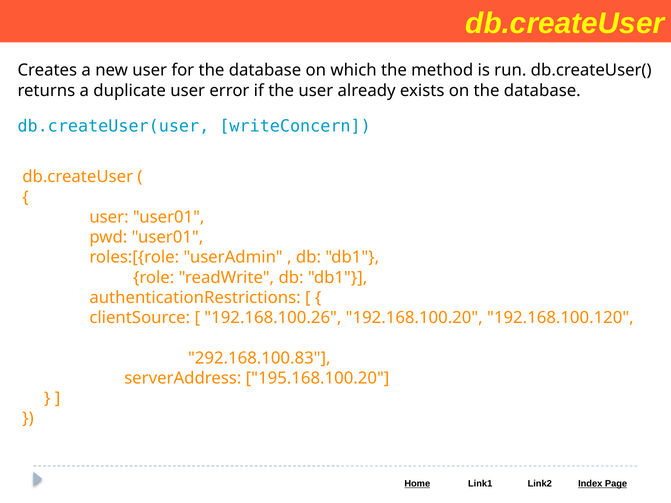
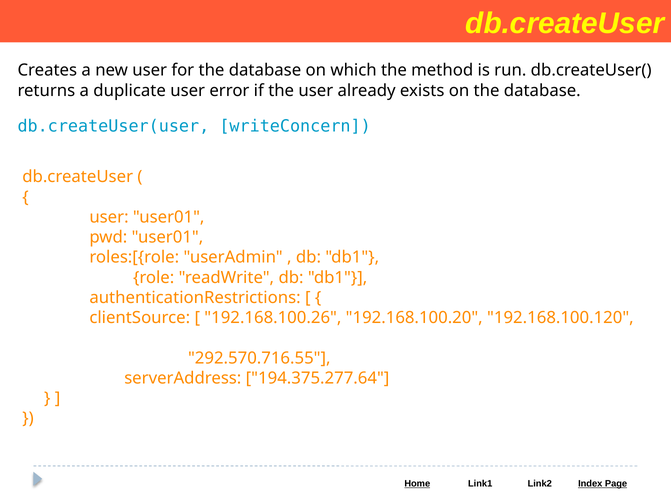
292.168.100.83: 292.168.100.83 -> 292.570.716.55 (259, 358)
195.168.100.20: 195.168.100.20 -> 194.375.277.64 (318, 378)
